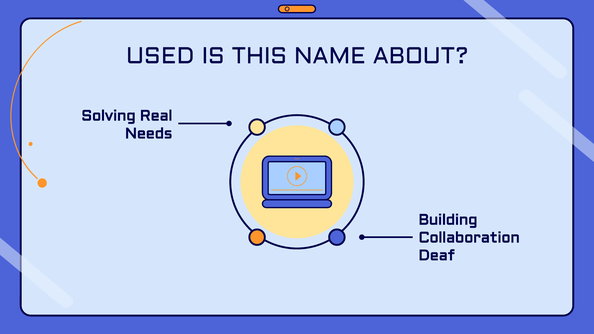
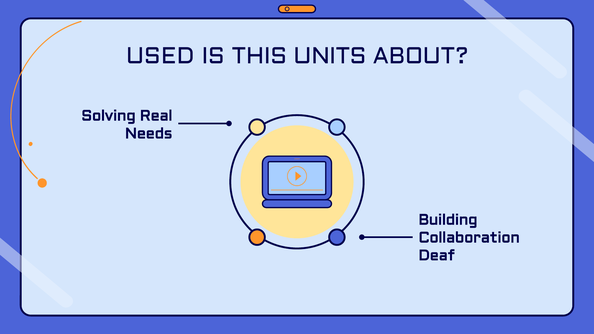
NAME: NAME -> UNITS (330, 56)
